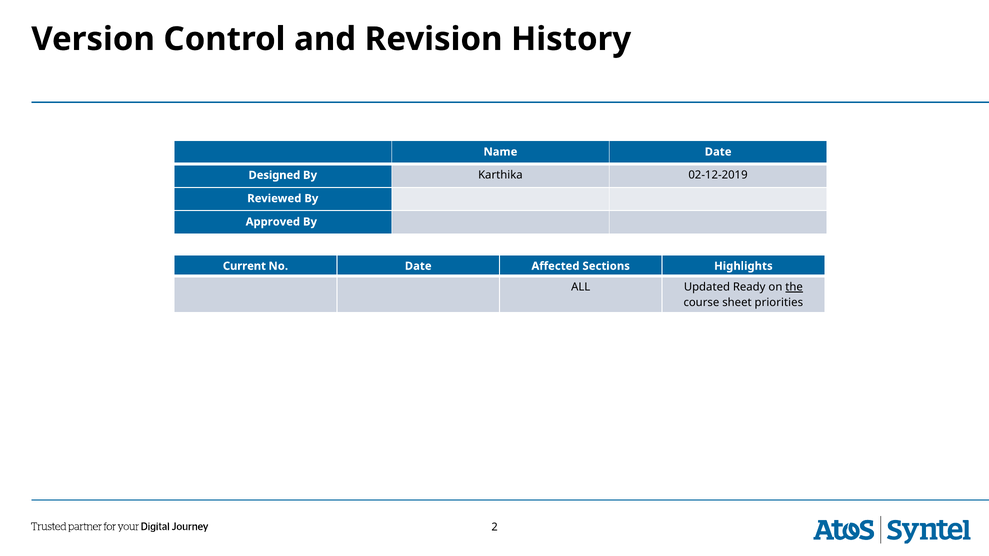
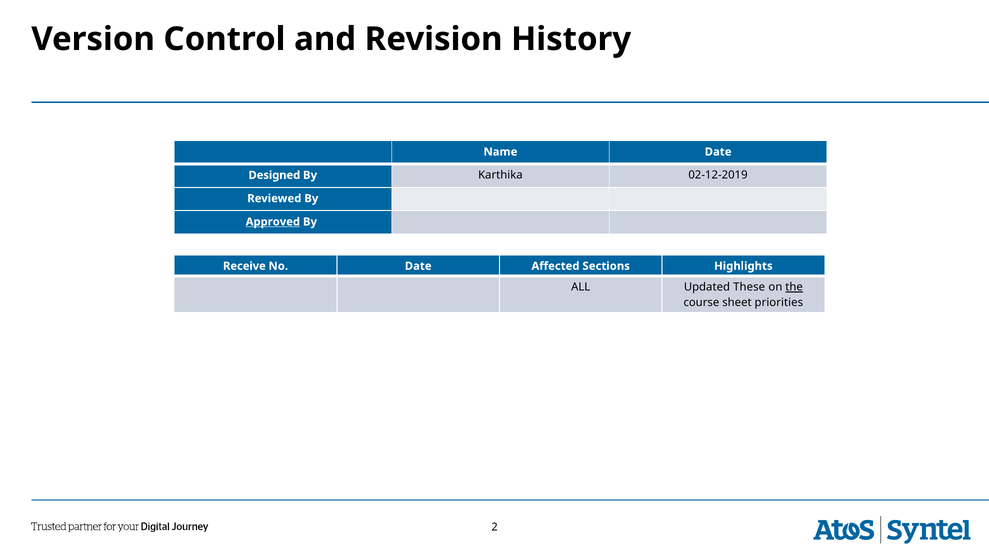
Approved underline: none -> present (273, 222)
Current: Current -> Receive (244, 266)
Ready: Ready -> These (749, 287)
